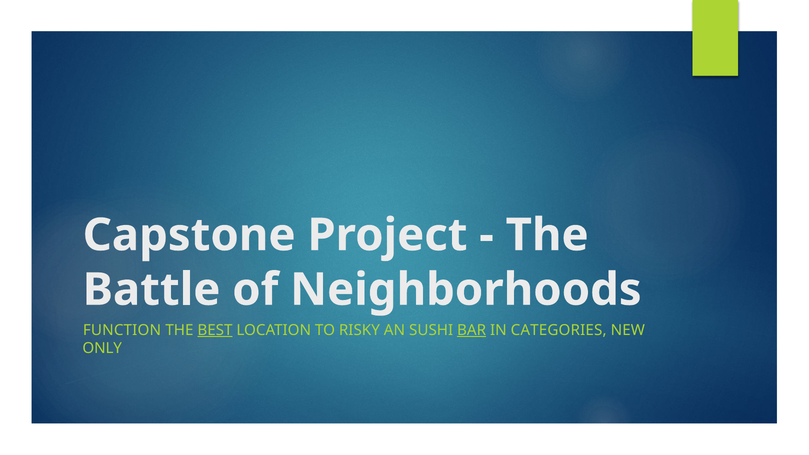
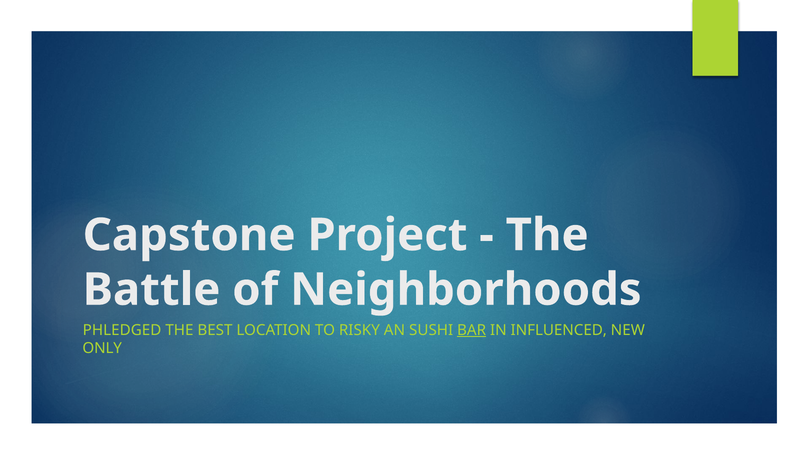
FUNCTION: FUNCTION -> PHLEDGED (122, 330)
BEST underline: present -> none (215, 330)
CATEGORIES: CATEGORIES -> INFLUENCED (559, 330)
